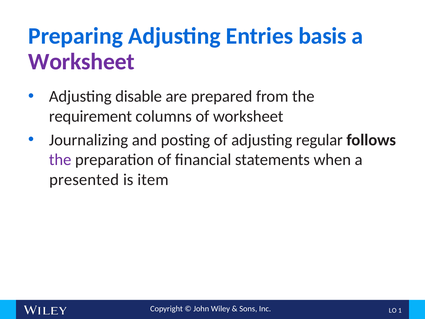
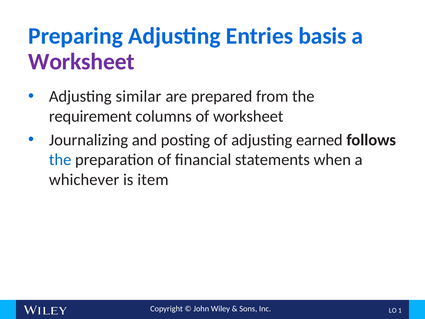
disable: disable -> similar (138, 96)
regular: regular -> earned (319, 140)
the colour: purple -> blue (60, 160)
presented: presented -> whichever (84, 179)
